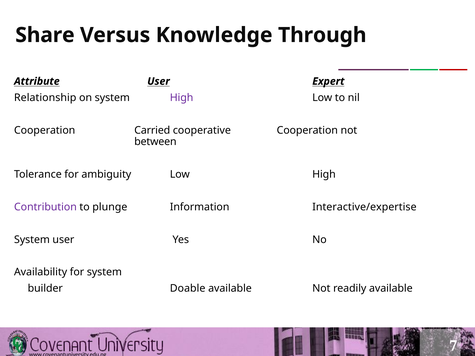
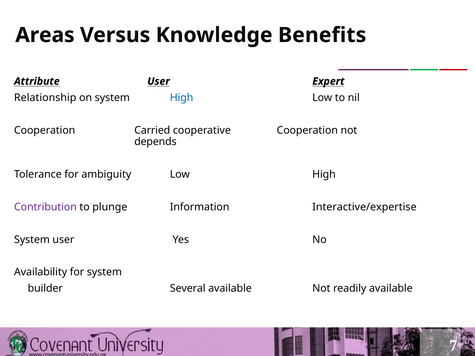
Share: Share -> Areas (45, 35)
Through: Through -> Benefits (322, 35)
High colour: purple -> blue (182, 98)
between: between -> depends (155, 142)
Doable: Doable -> Several (188, 289)
